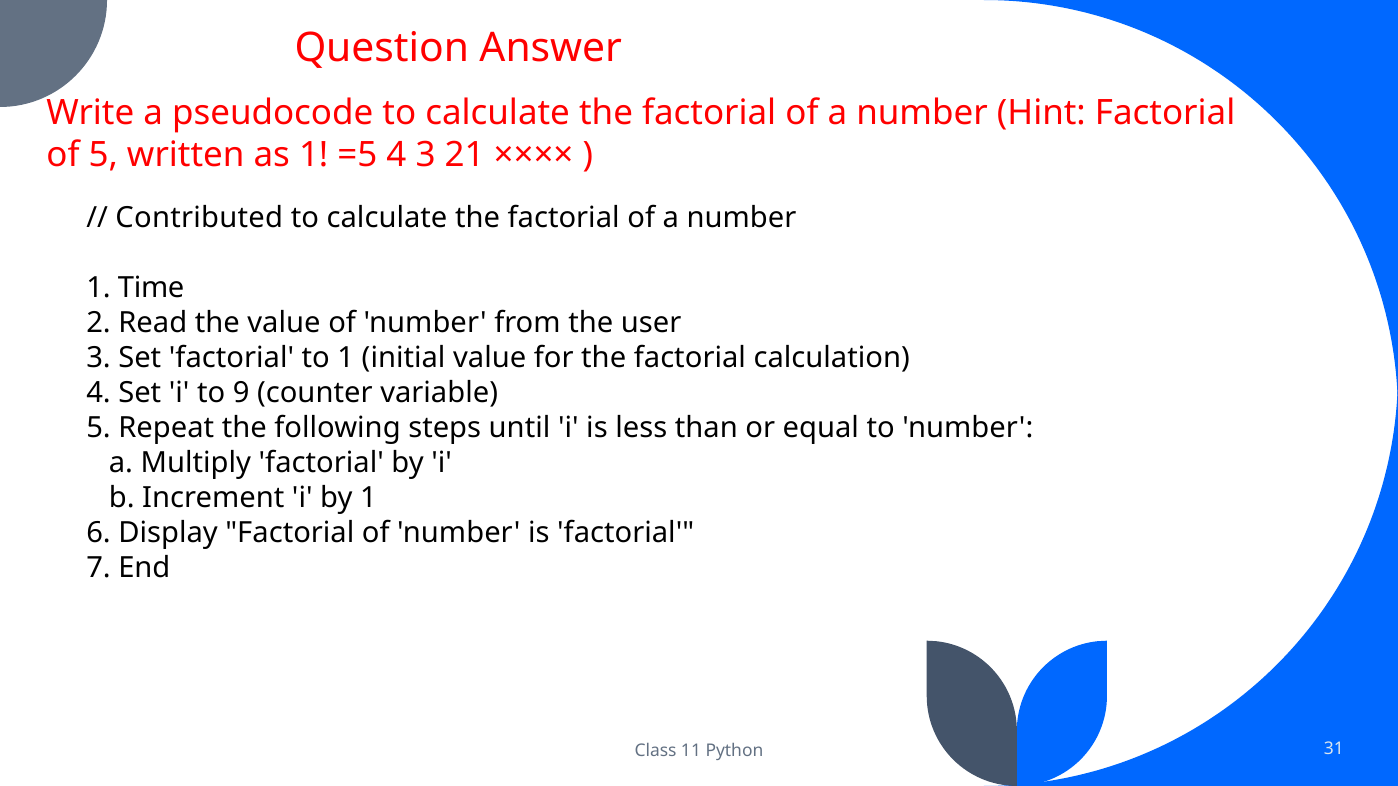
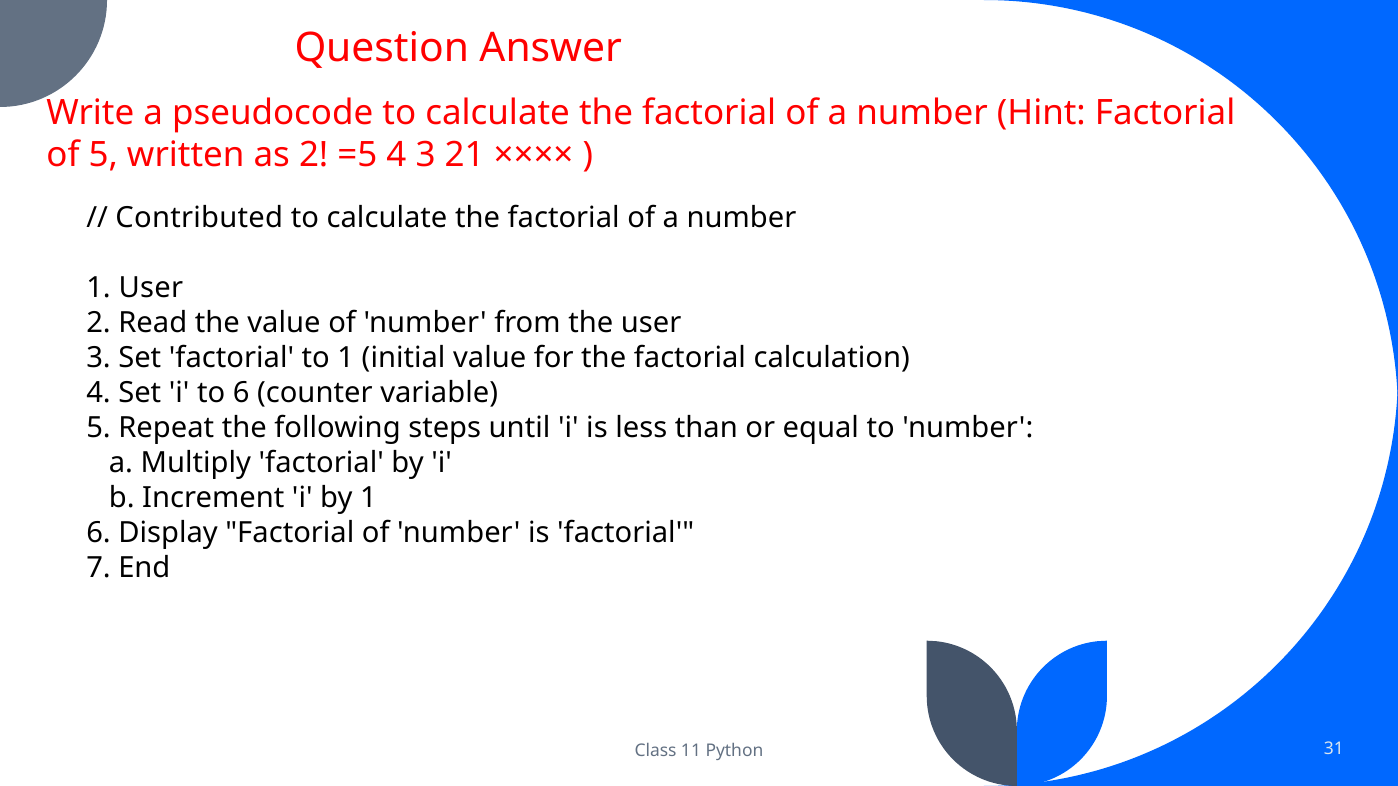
as 1: 1 -> 2 (314, 155)
1 Time: Time -> User (151, 288)
to 9: 9 -> 6 (241, 393)
